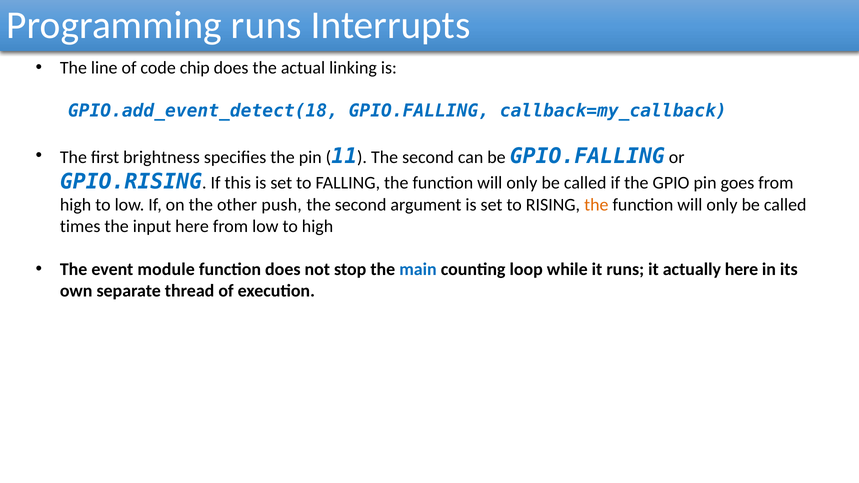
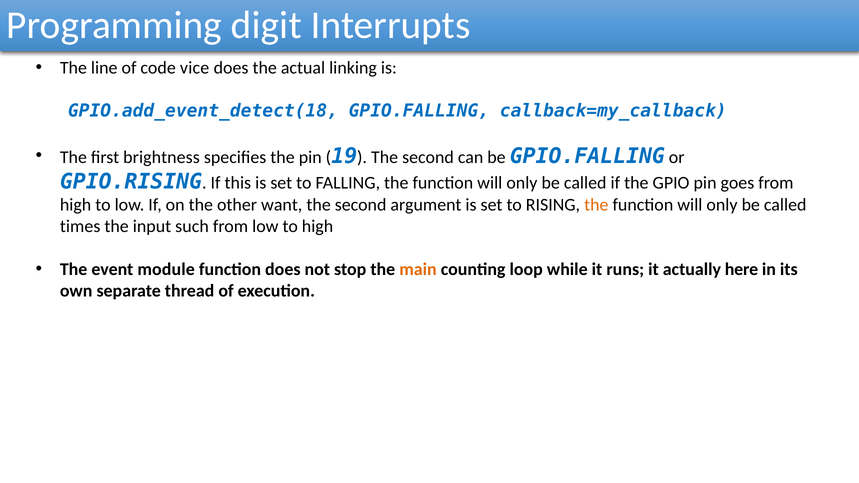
Programming runs: runs -> digit (266, 25)
chip: chip -> vice (195, 68)
11: 11 -> 19 (344, 156)
push: push -> want (282, 205)
input here: here -> such (192, 227)
main colour: blue -> orange (418, 270)
